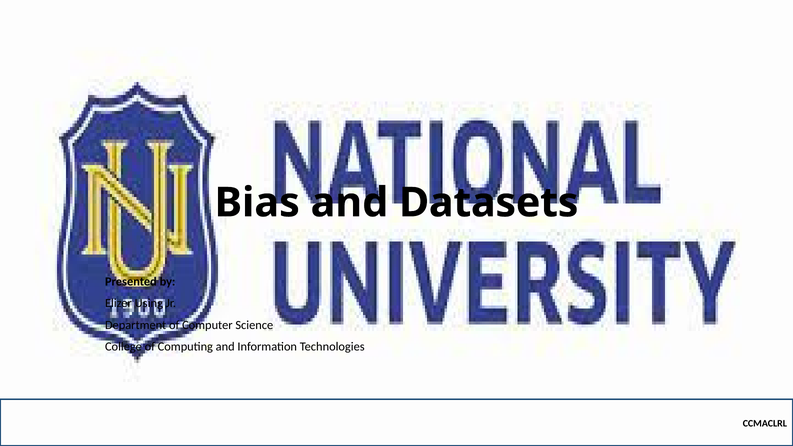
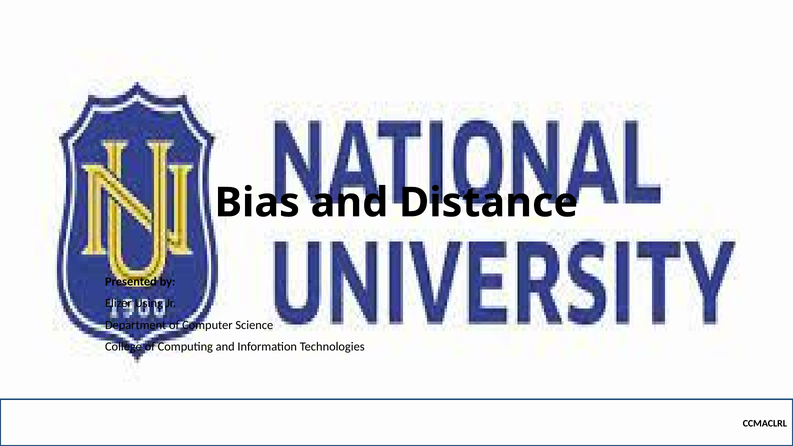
Datasets: Datasets -> Distance (489, 203)
